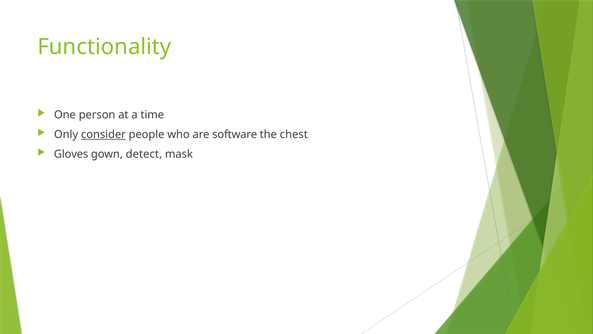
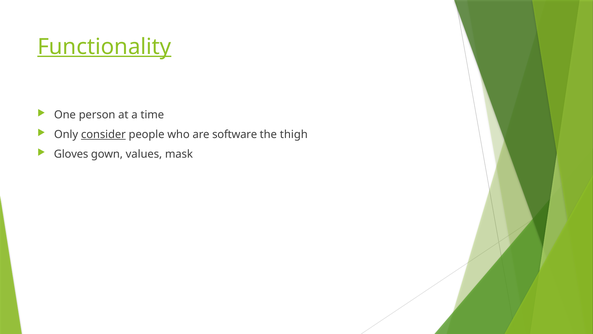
Functionality underline: none -> present (104, 47)
chest: chest -> thigh (294, 134)
detect: detect -> values (144, 154)
